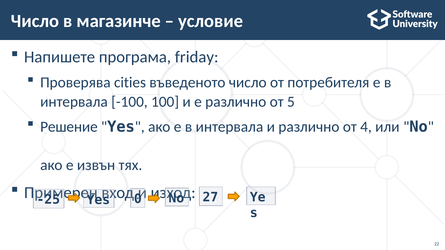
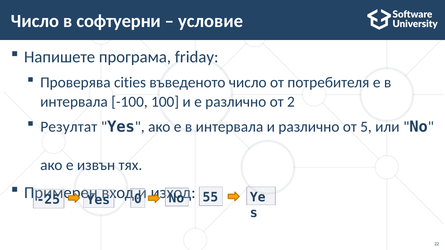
магазинче: магазинче -> софтуерни (119, 21)
5: 5 -> 2 (291, 102)
Решение: Решение -> Резултат (69, 127)
4: 4 -> 5 (366, 127)
27: 27 -> 55 (210, 197)
